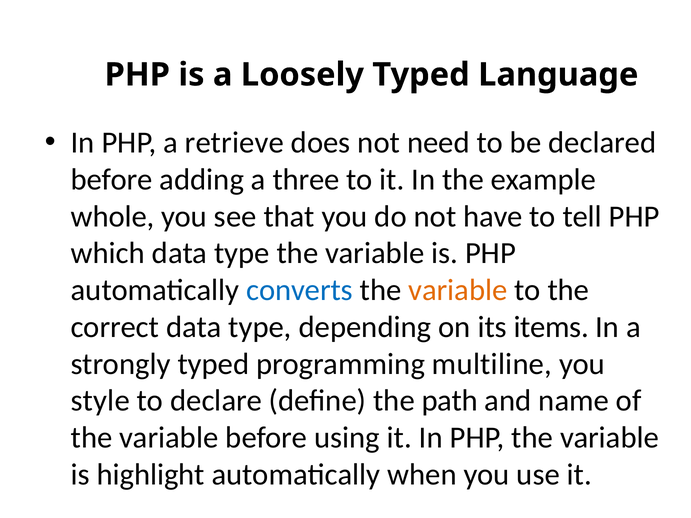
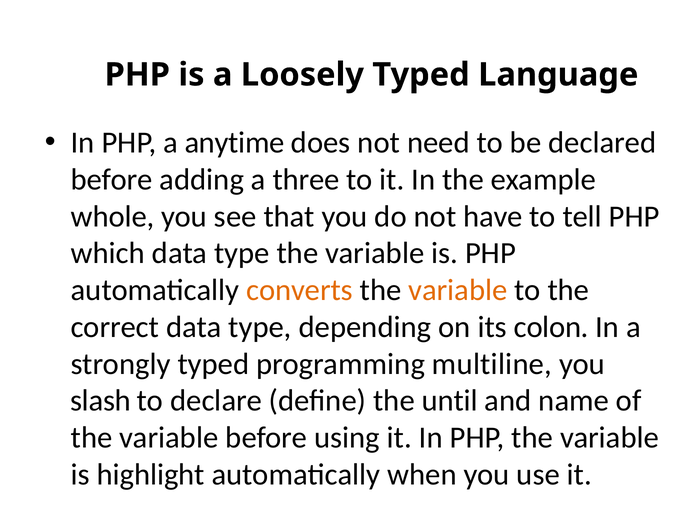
retrieve: retrieve -> anytime (235, 143)
converts colour: blue -> orange (300, 290)
items: items -> colon (551, 327)
style: style -> slash (101, 401)
path: path -> until (450, 401)
